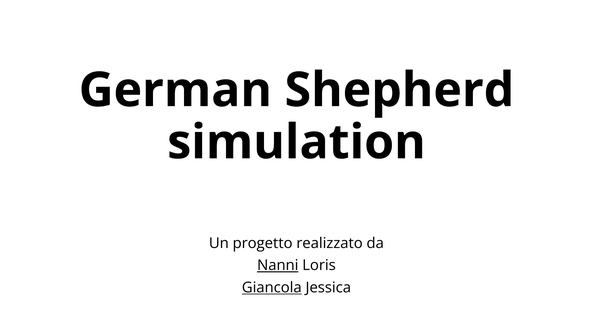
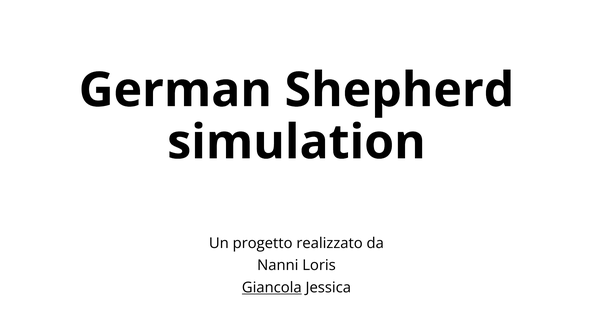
Nanni underline: present -> none (278, 265)
